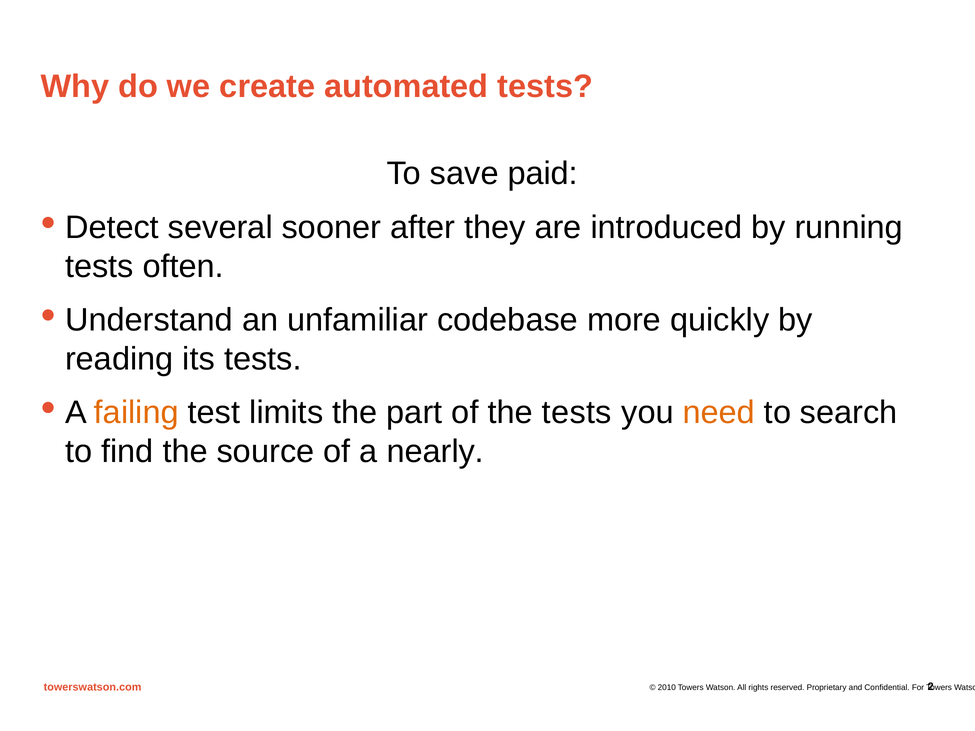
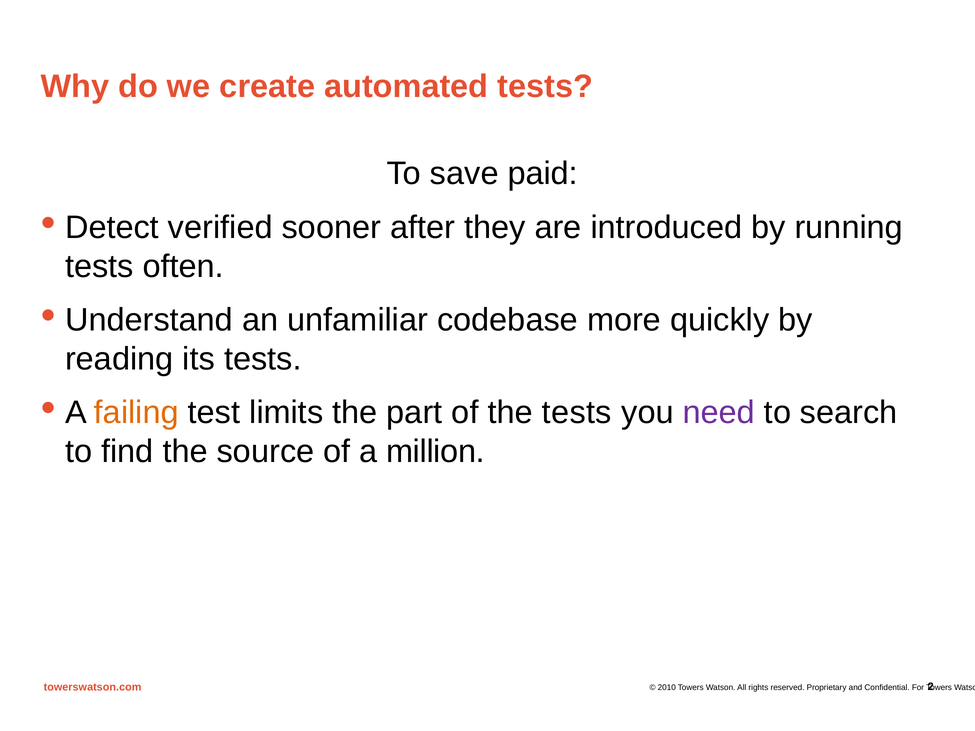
several: several -> verified (220, 227)
need colour: orange -> purple (719, 413)
nearly: nearly -> million (435, 452)
